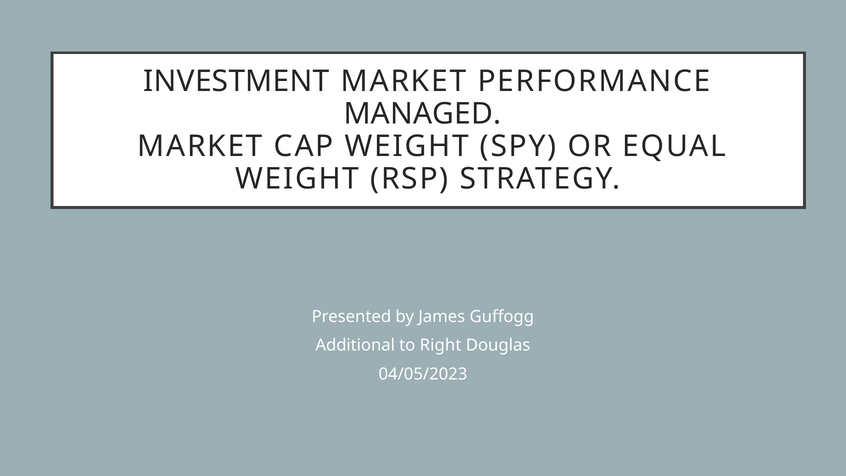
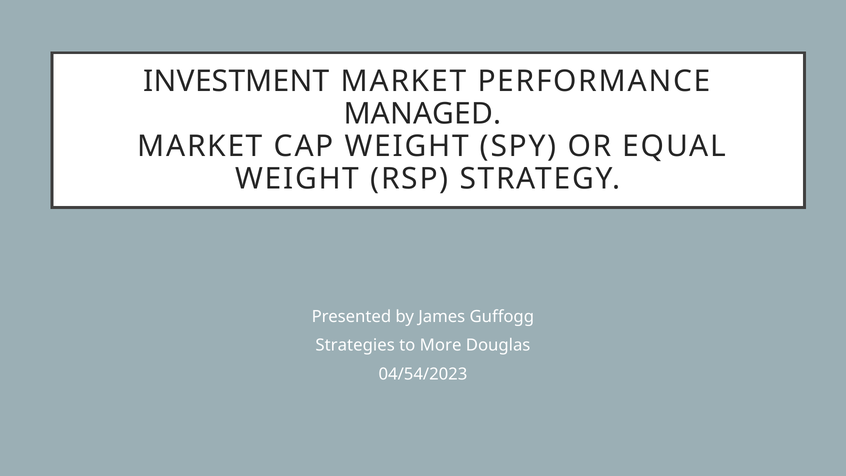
Additional: Additional -> Strategies (355, 345)
Right: Right -> More (441, 345)
04/05/2023: 04/05/2023 -> 04/54/2023 (423, 374)
